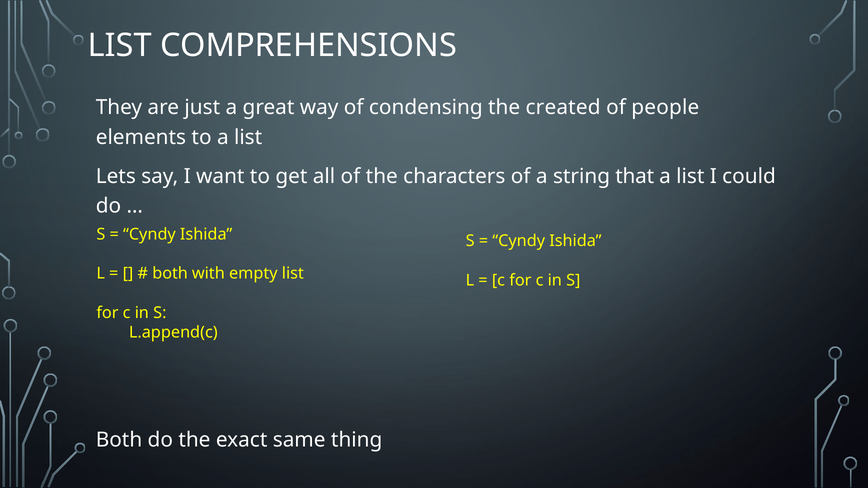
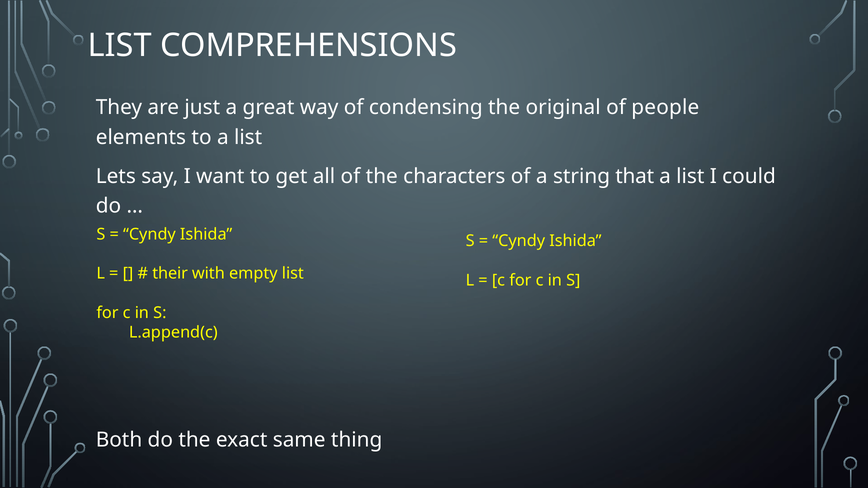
created: created -> original (563, 107)
both: both -> their (170, 274)
